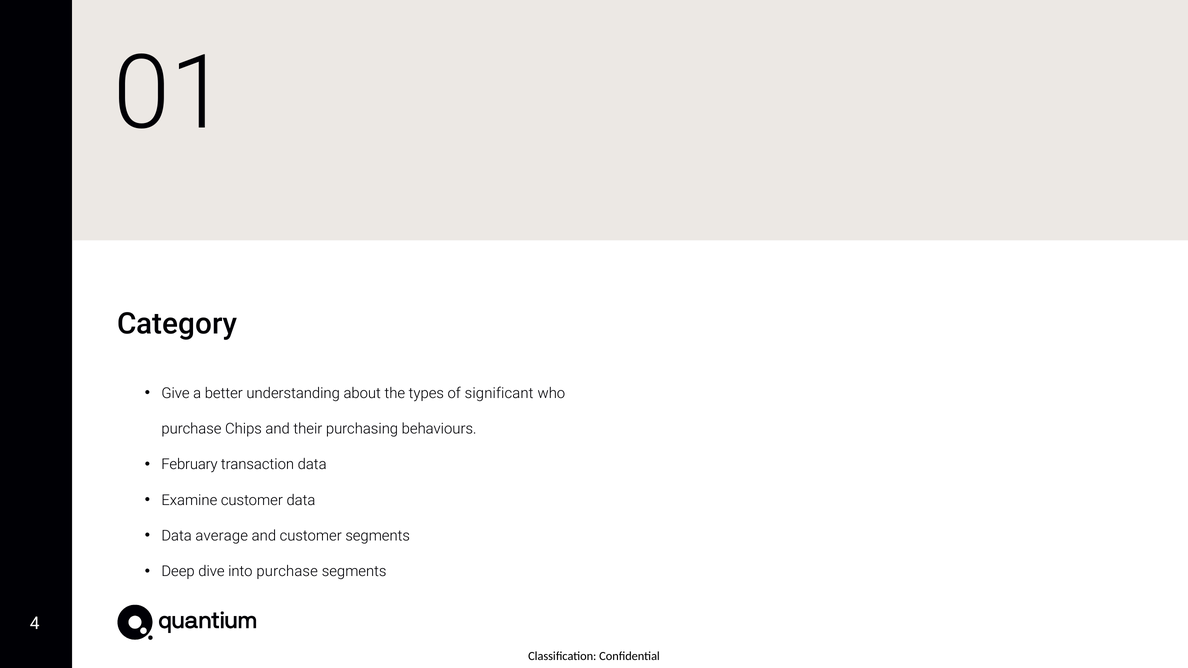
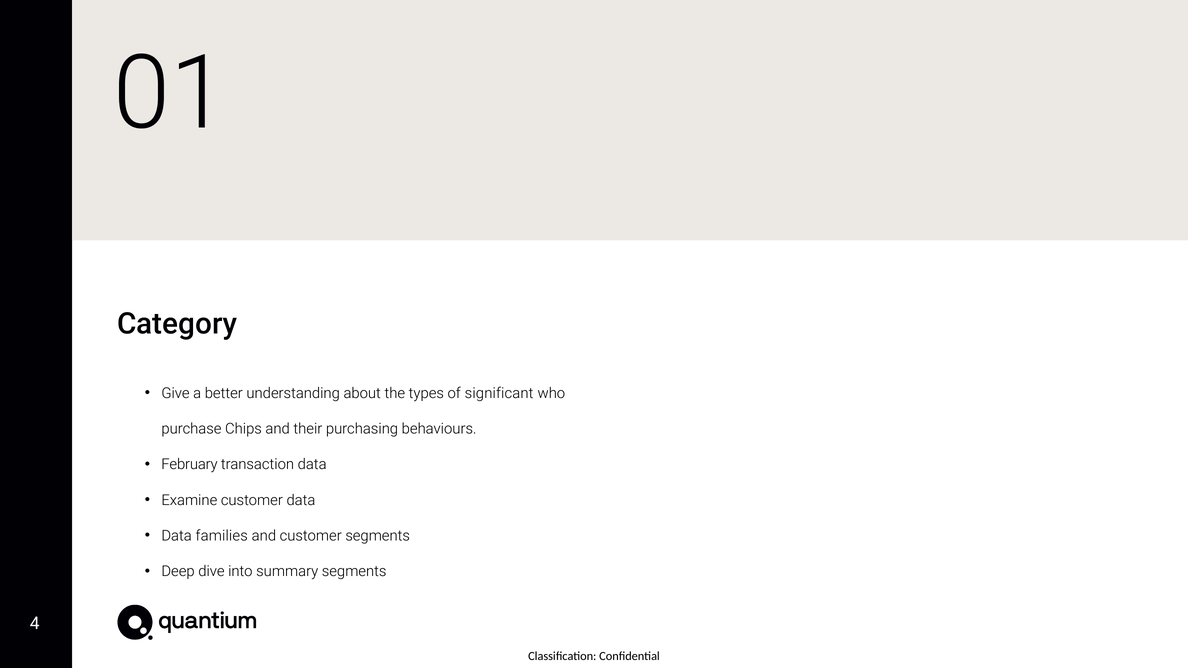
average: average -> families (222, 536)
into purchase: purchase -> summary (287, 572)
